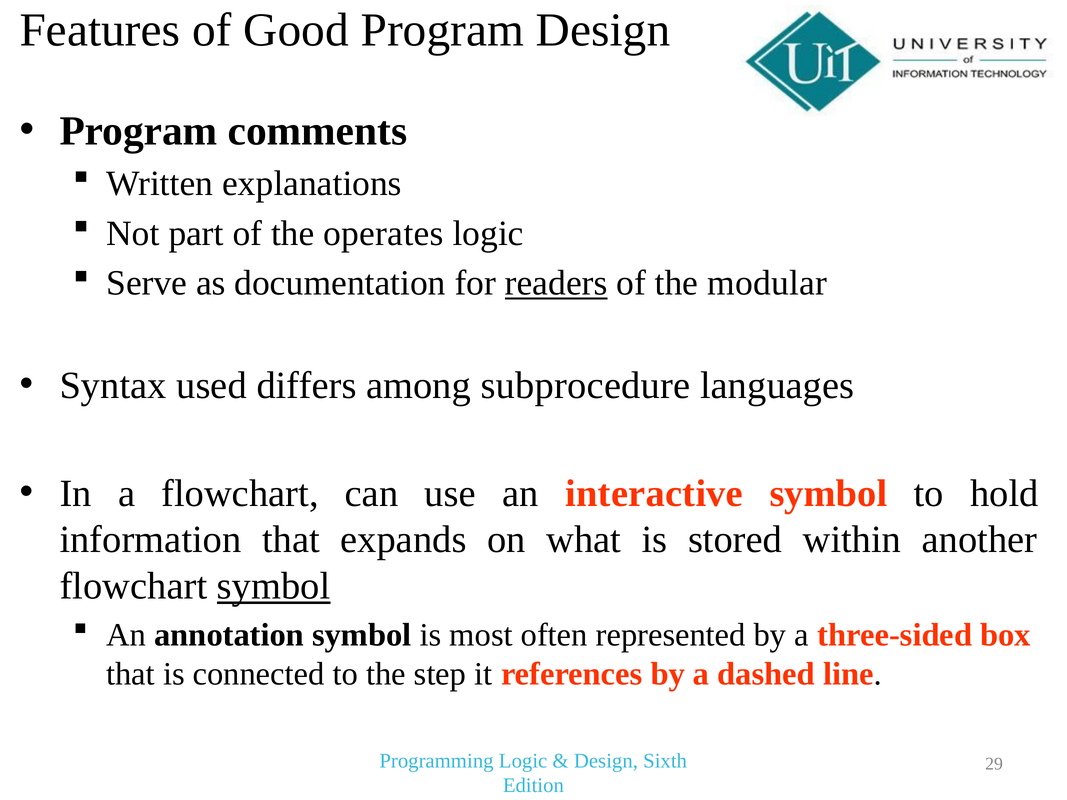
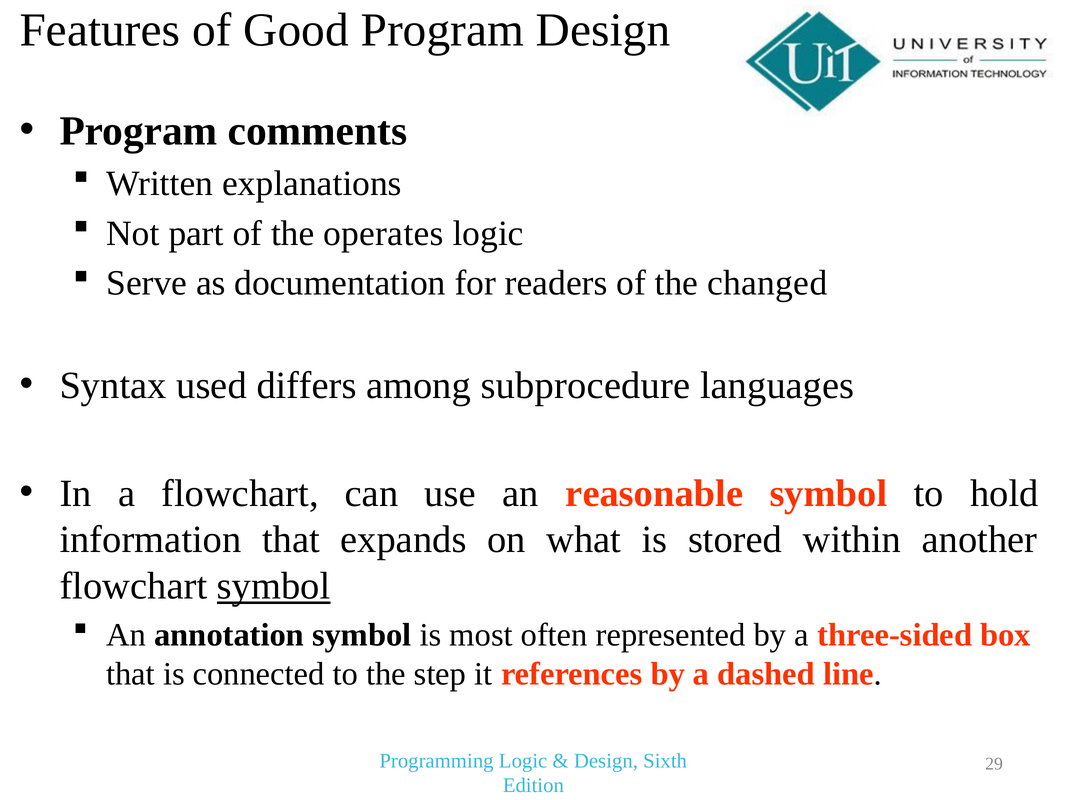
readers underline: present -> none (556, 283)
modular: modular -> changed (767, 283)
interactive: interactive -> reasonable (654, 494)
